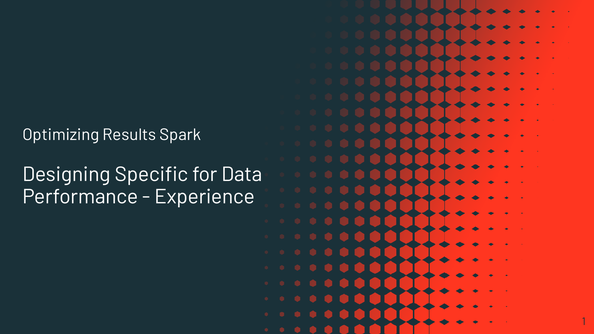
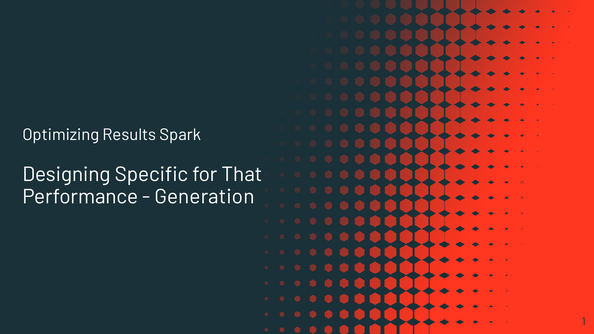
Data: Data -> That (242, 175)
Experience: Experience -> Generation (204, 197)
